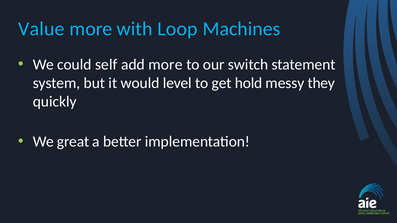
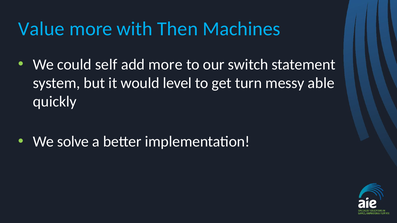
Loop: Loop -> Then (177, 29)
hold: hold -> turn (249, 83)
they: they -> able (321, 83)
great: great -> solve (73, 142)
